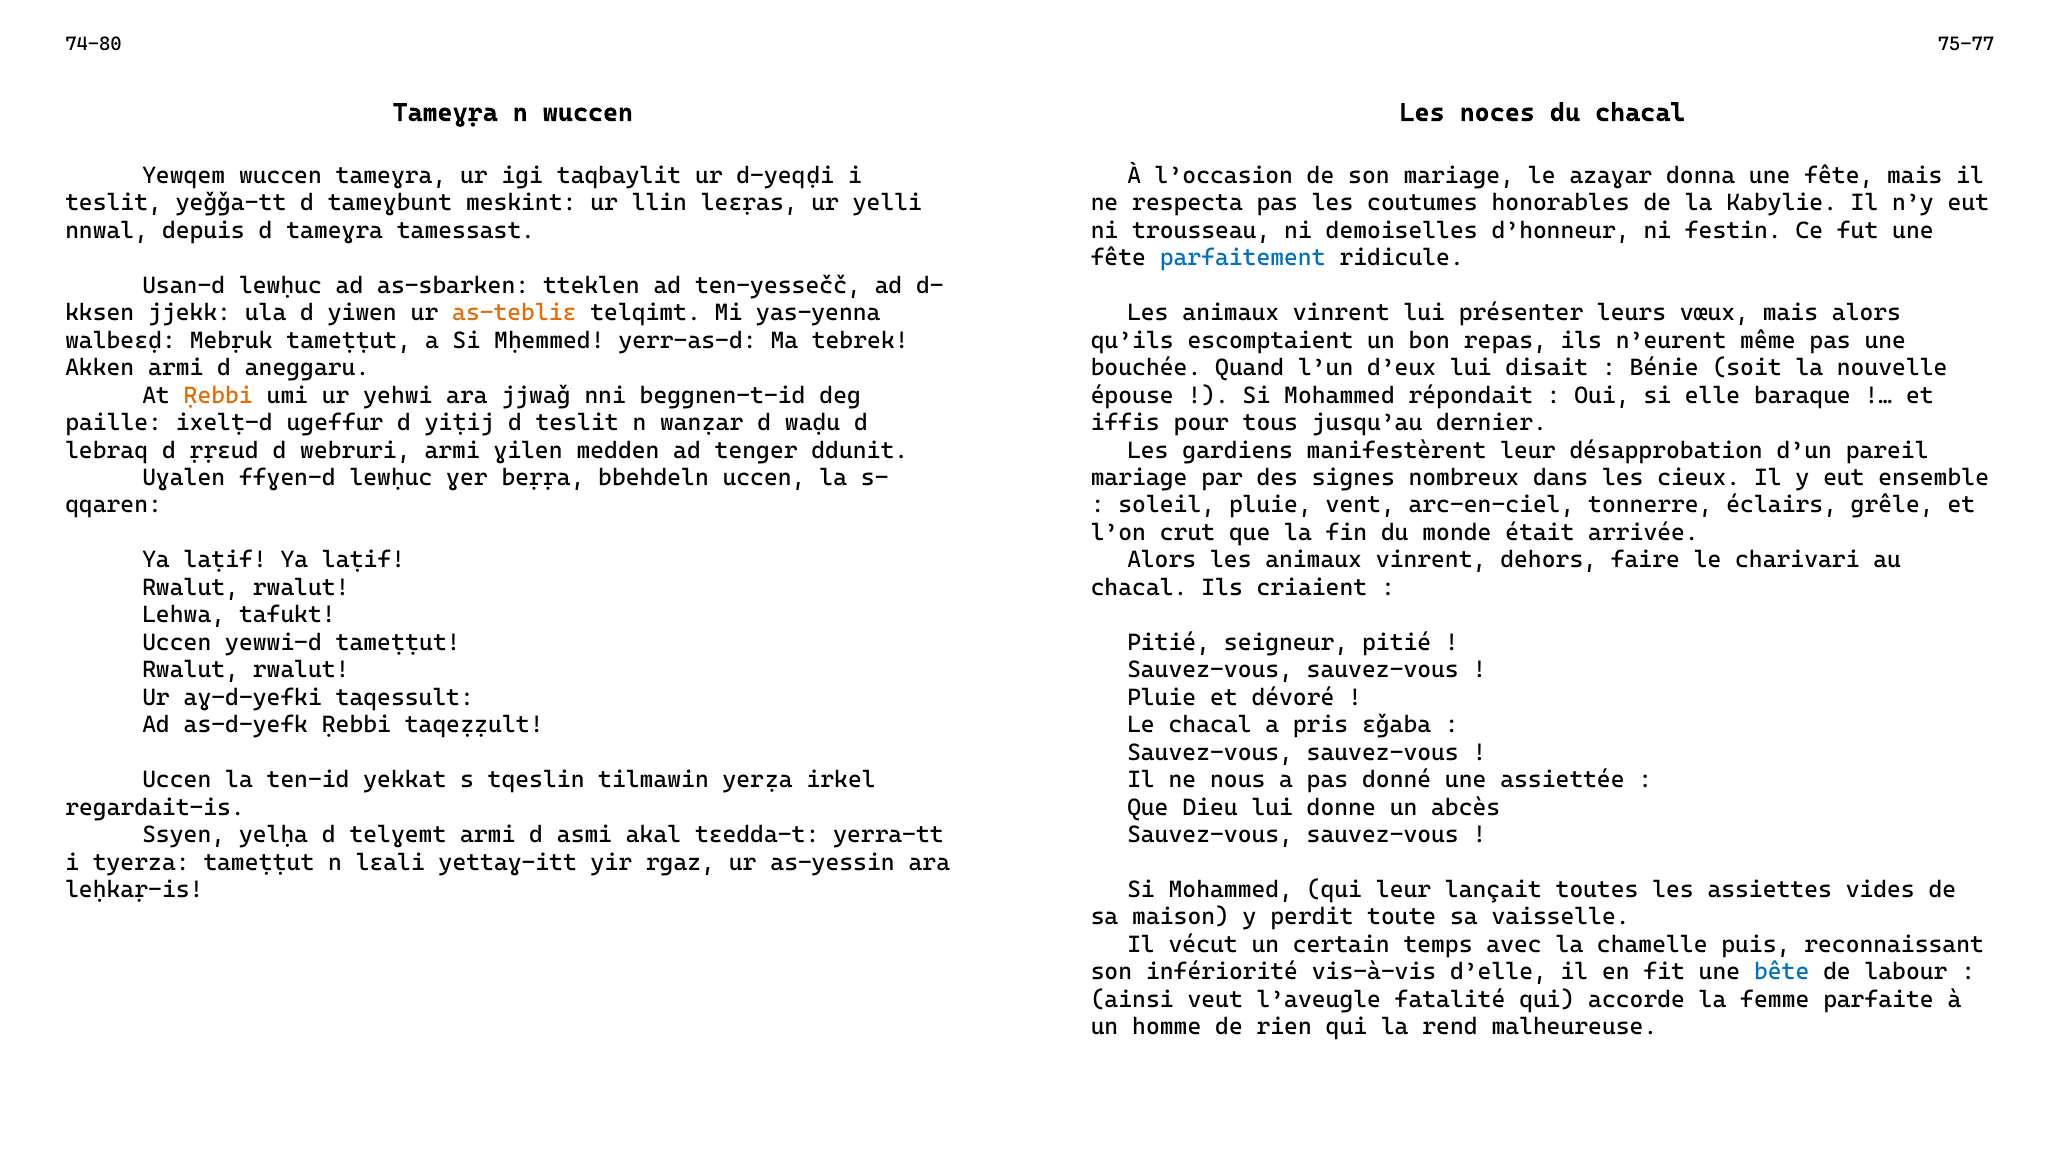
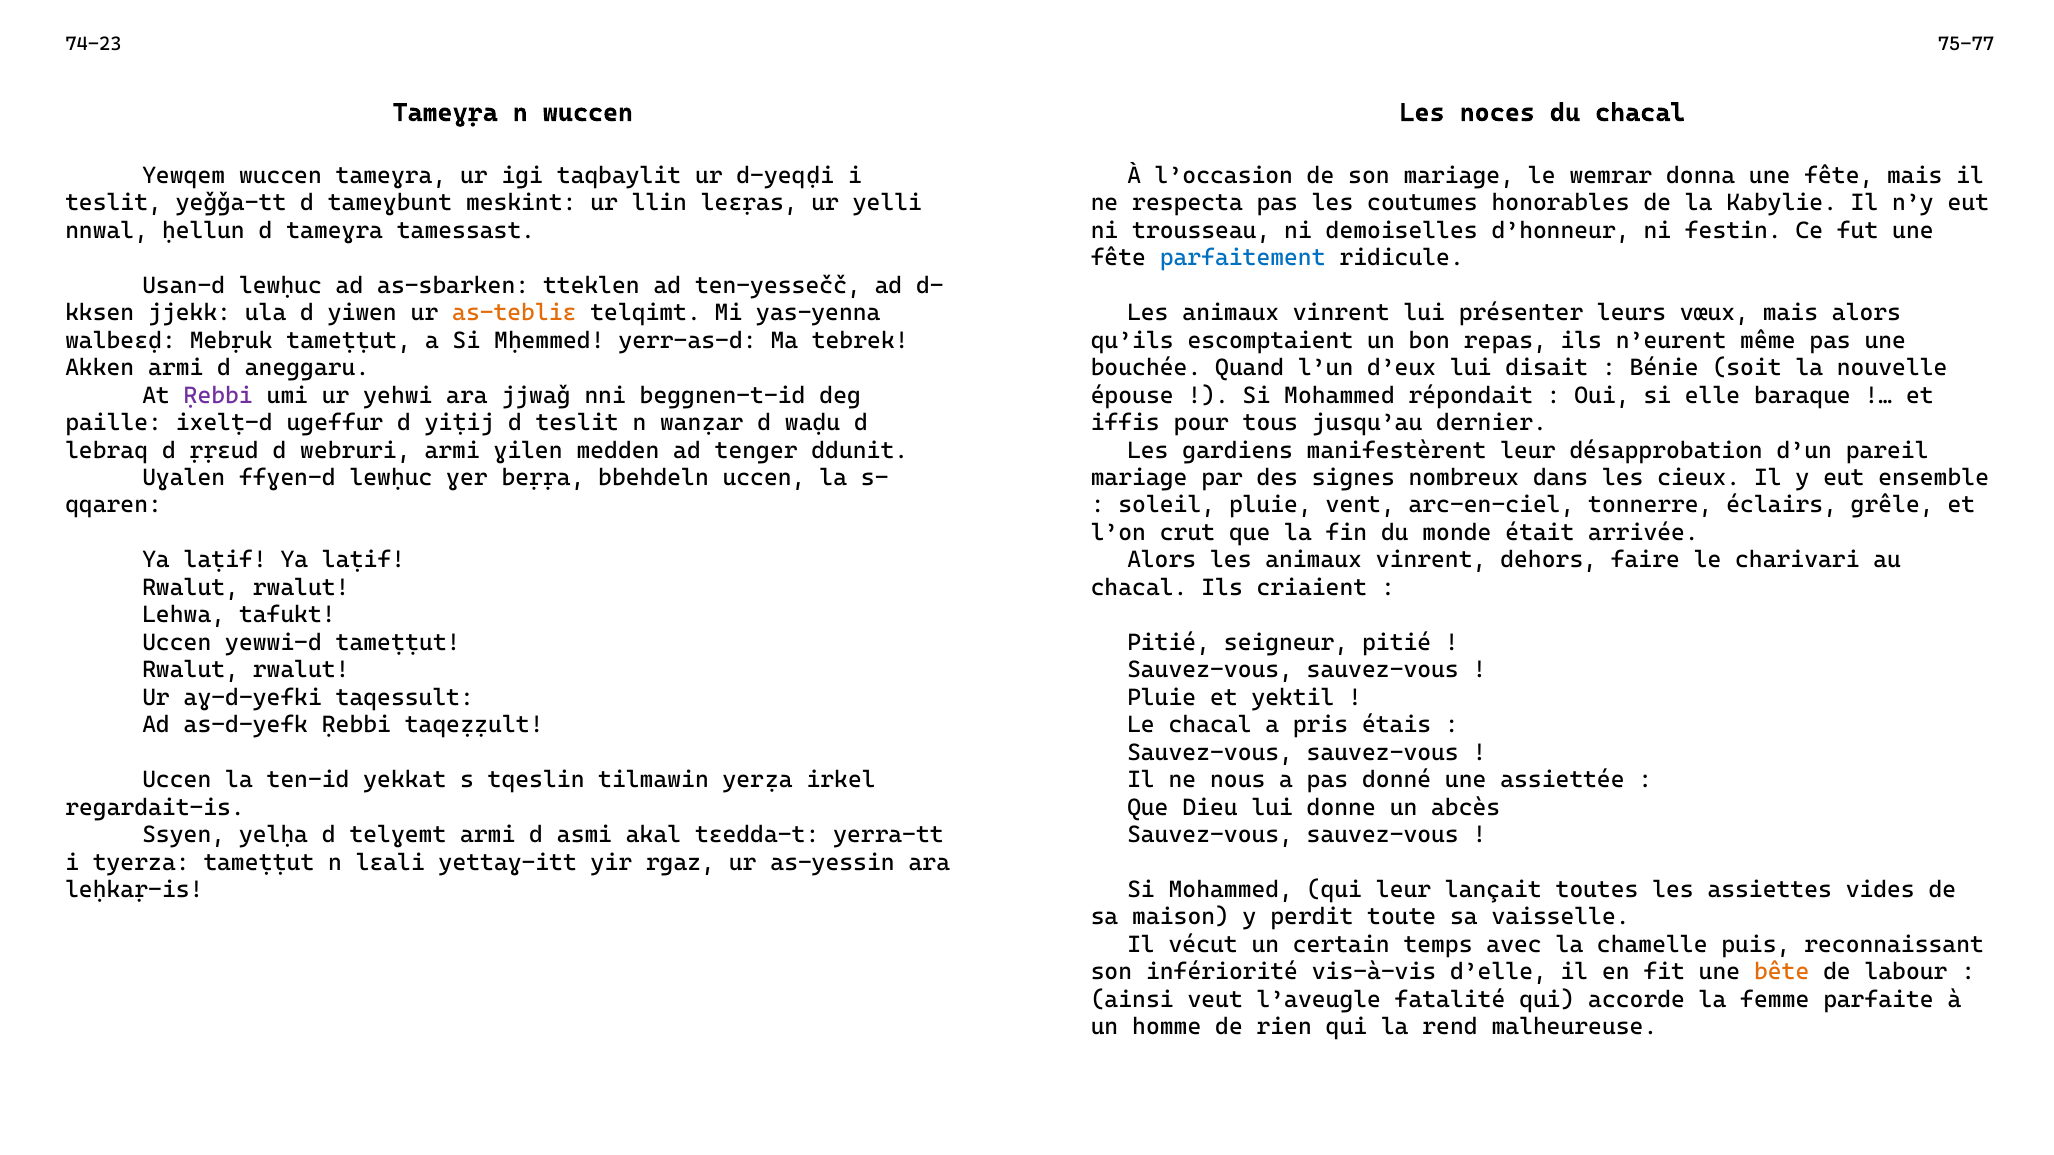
74-80: 74-80 -> 74-23 (94, 44)
azaɣar: azaɣar -> wemrar (1611, 176)
depuis: depuis -> ḥellun (203, 231)
Ṛebbi colour: orange -> purple (218, 395)
dévoré: dévoré -> yektil (1293, 698)
ɛǧaba: ɛǧaba -> étais (1397, 725)
bête colour: blue -> orange (1782, 972)
